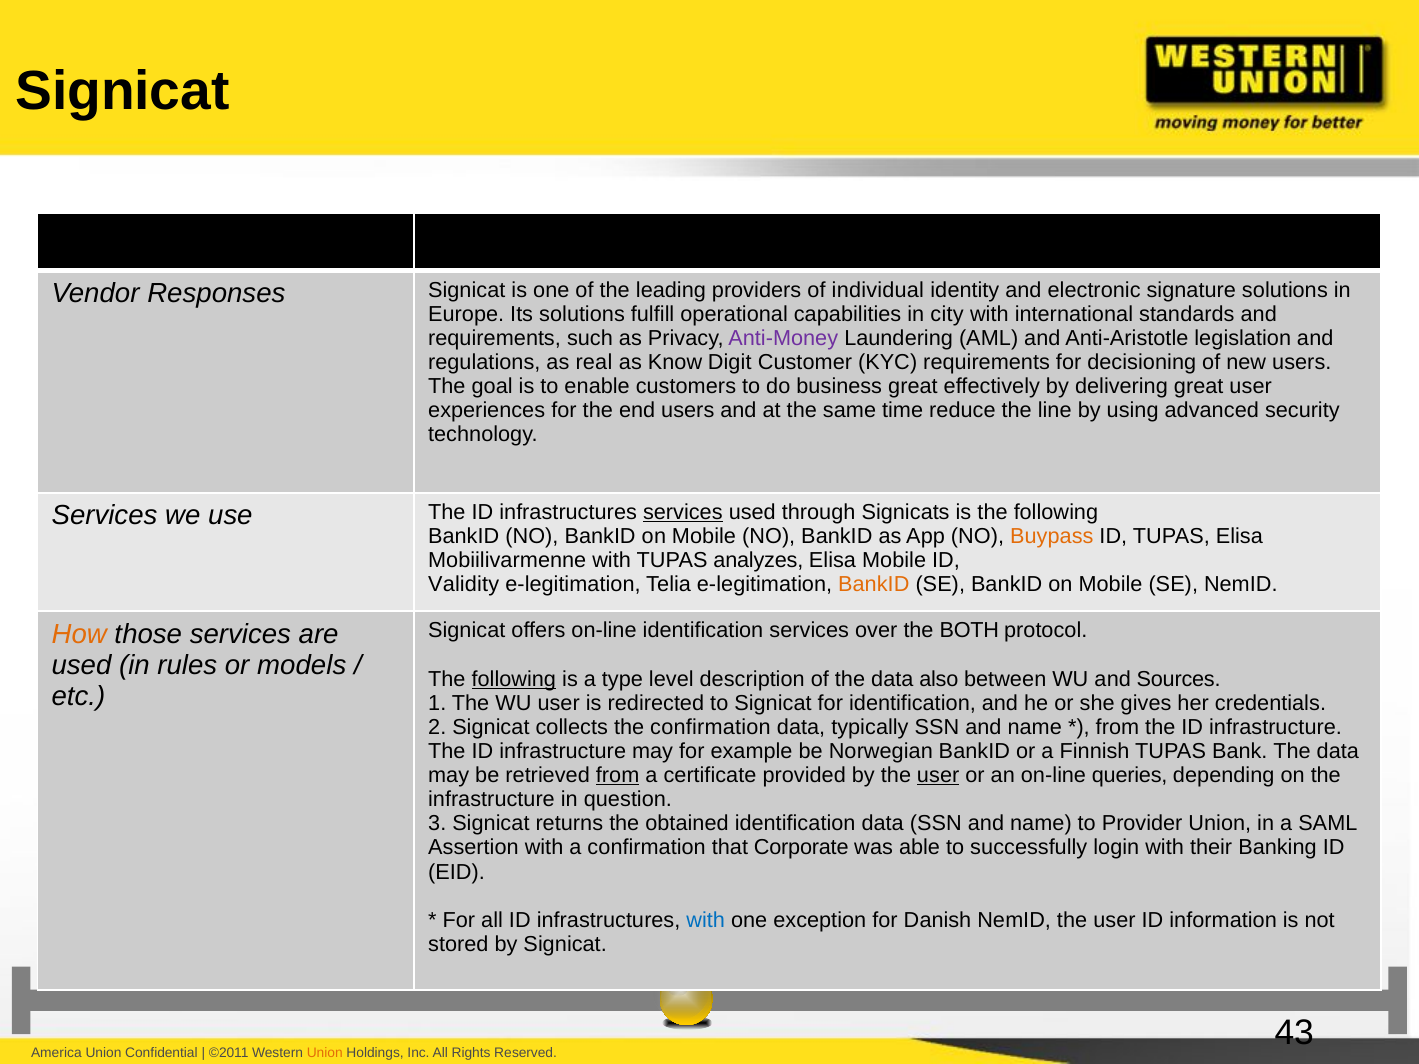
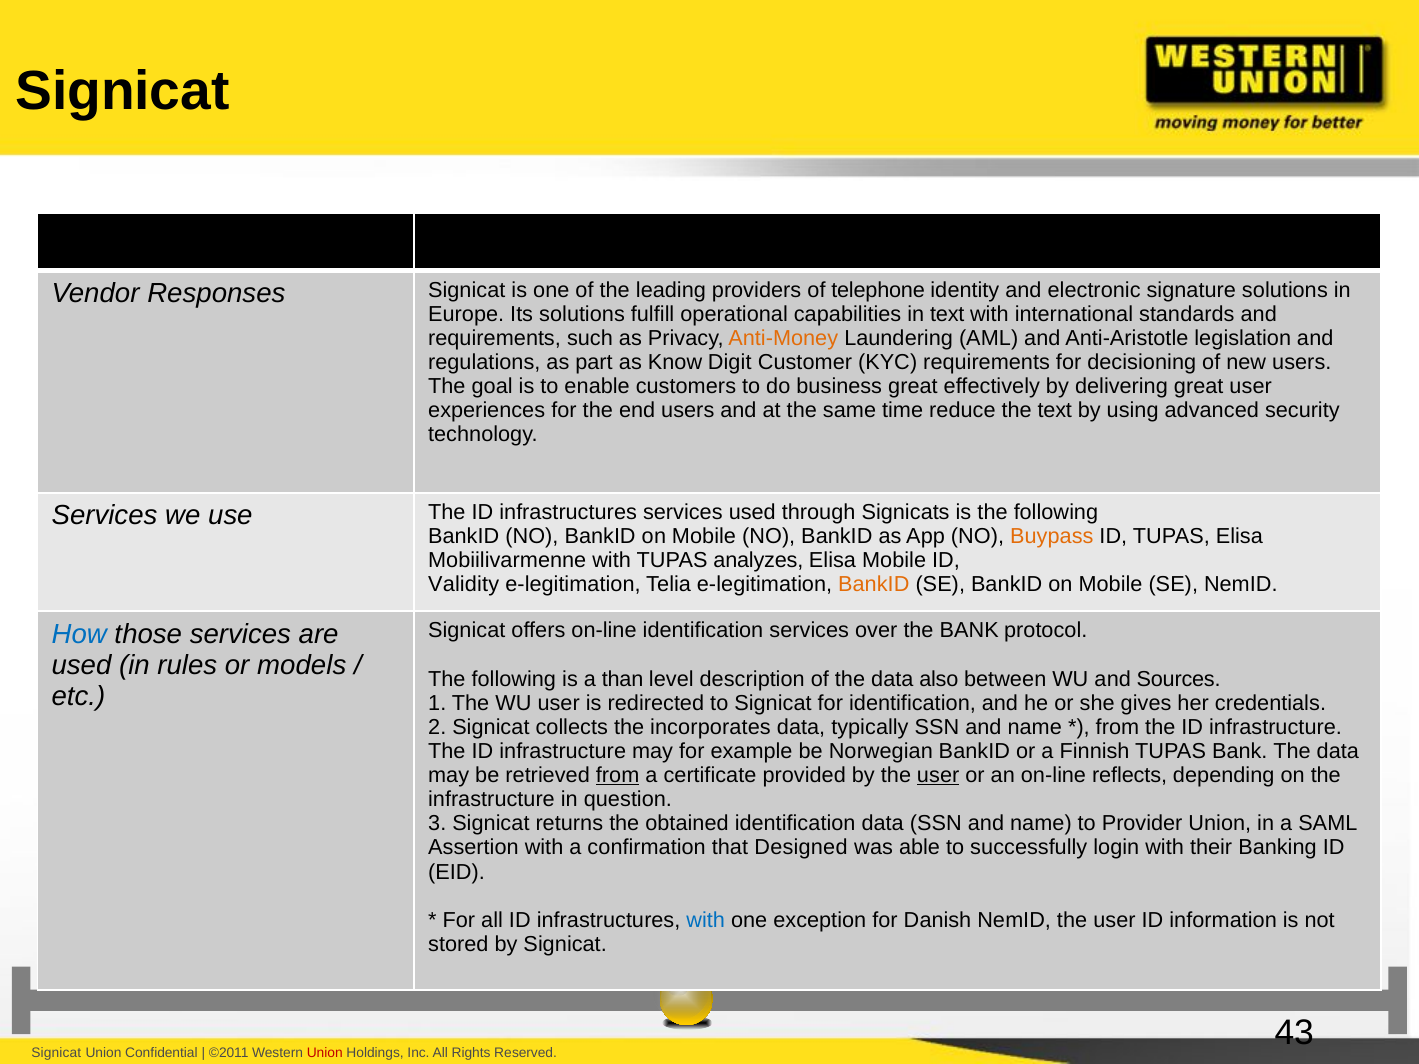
individual: individual -> telephone (878, 290)
in city: city -> text (947, 314)
Anti-Money colour: purple -> orange (783, 338)
real: real -> part (594, 362)
the line: line -> text (1055, 411)
services underline: present -> none (683, 512)
the BOTH: BOTH -> BANK (969, 631)
How colour: orange -> blue (79, 634)
following underline: present -> none (514, 679)
type: type -> than (623, 679)
the confirmation: confirmation -> incorporates (710, 727)
queries: queries -> reflects (1130, 776)
Corporate: Corporate -> Designed (801, 848)
America: America -> Signicat (56, 1053)
Union colour: orange -> red (325, 1053)
